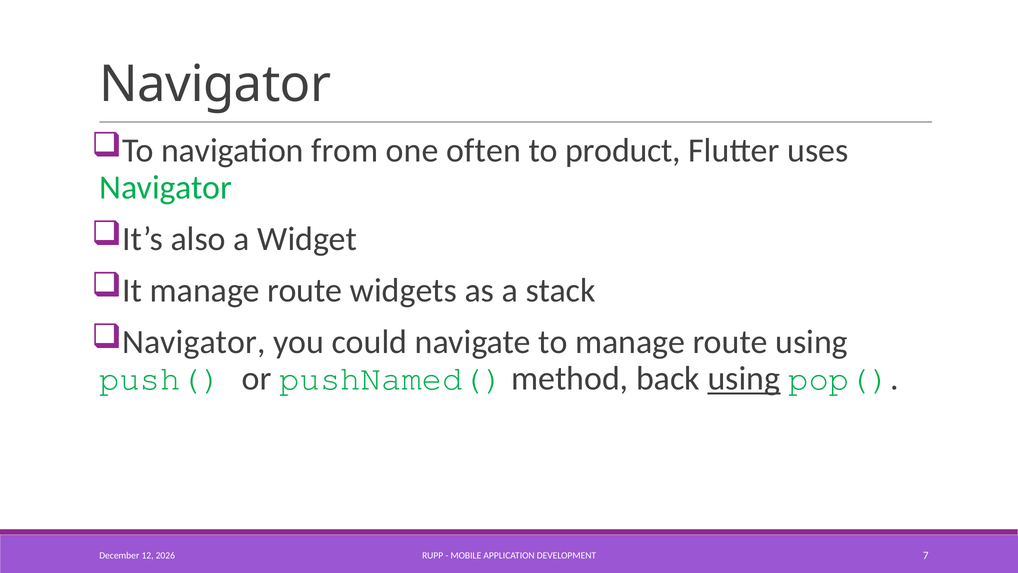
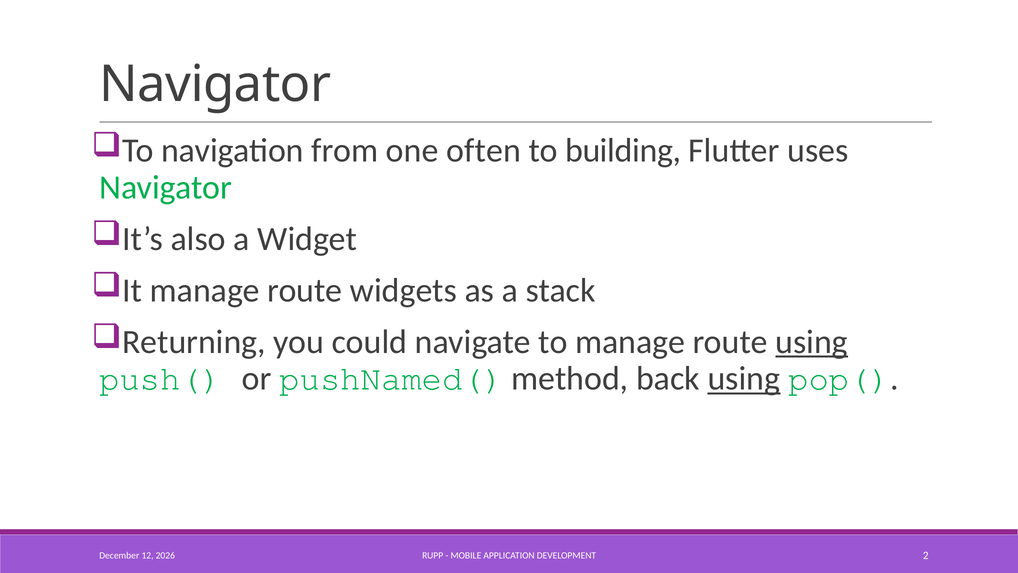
product: product -> building (623, 151)
Navigator: Navigator -> Returning (194, 342)
using underline: none -> present (812, 342)
7: 7 -> 2 (926, 555)
